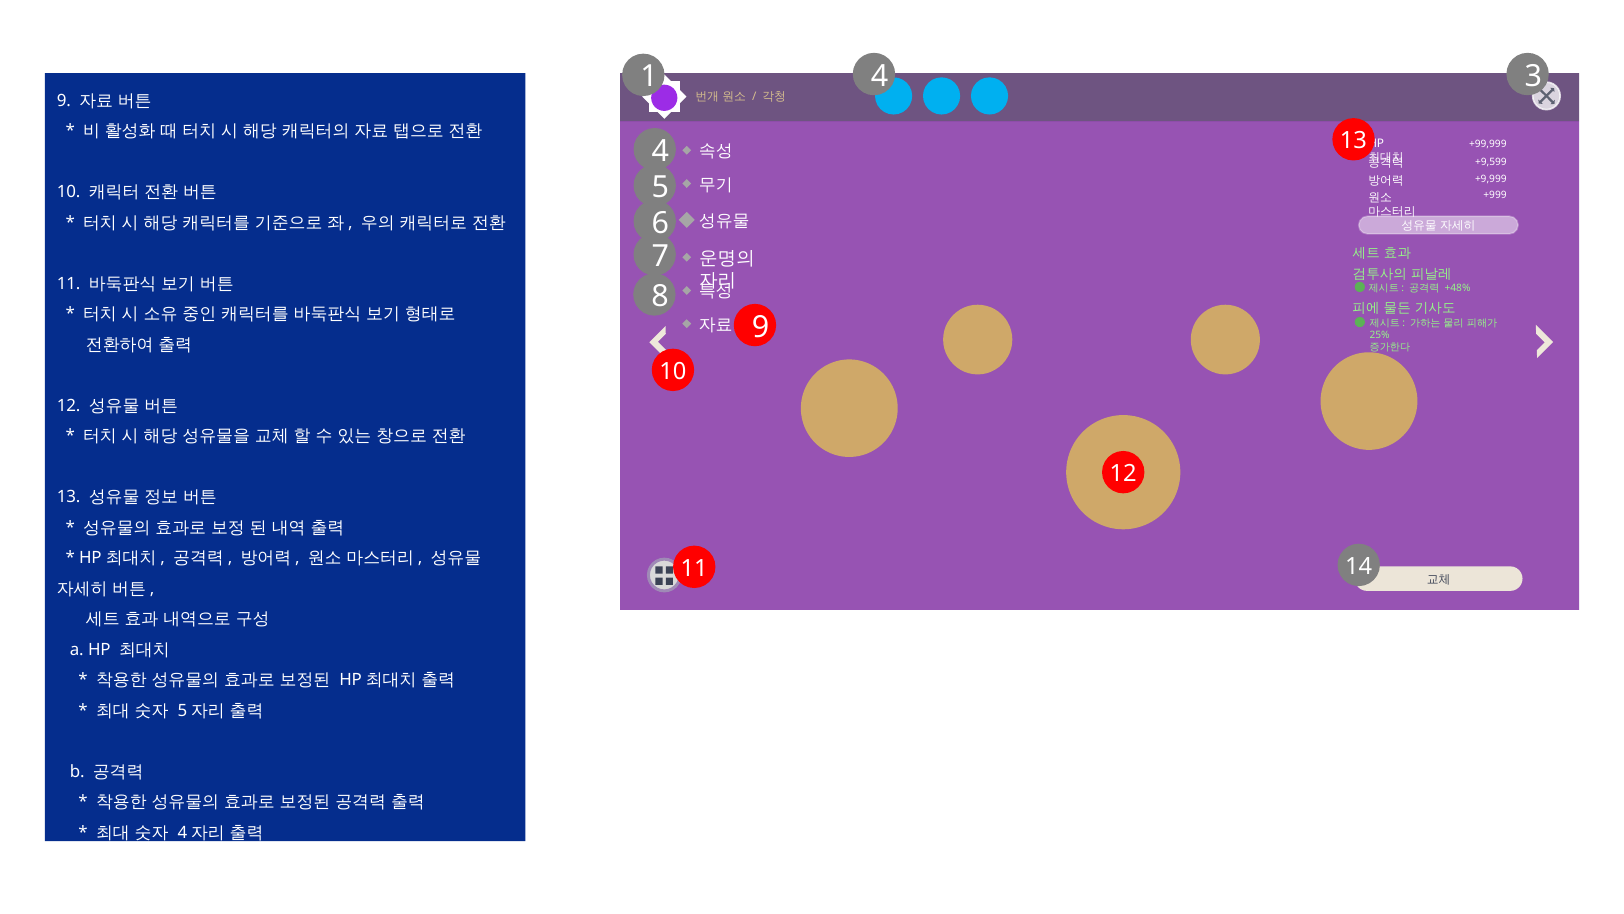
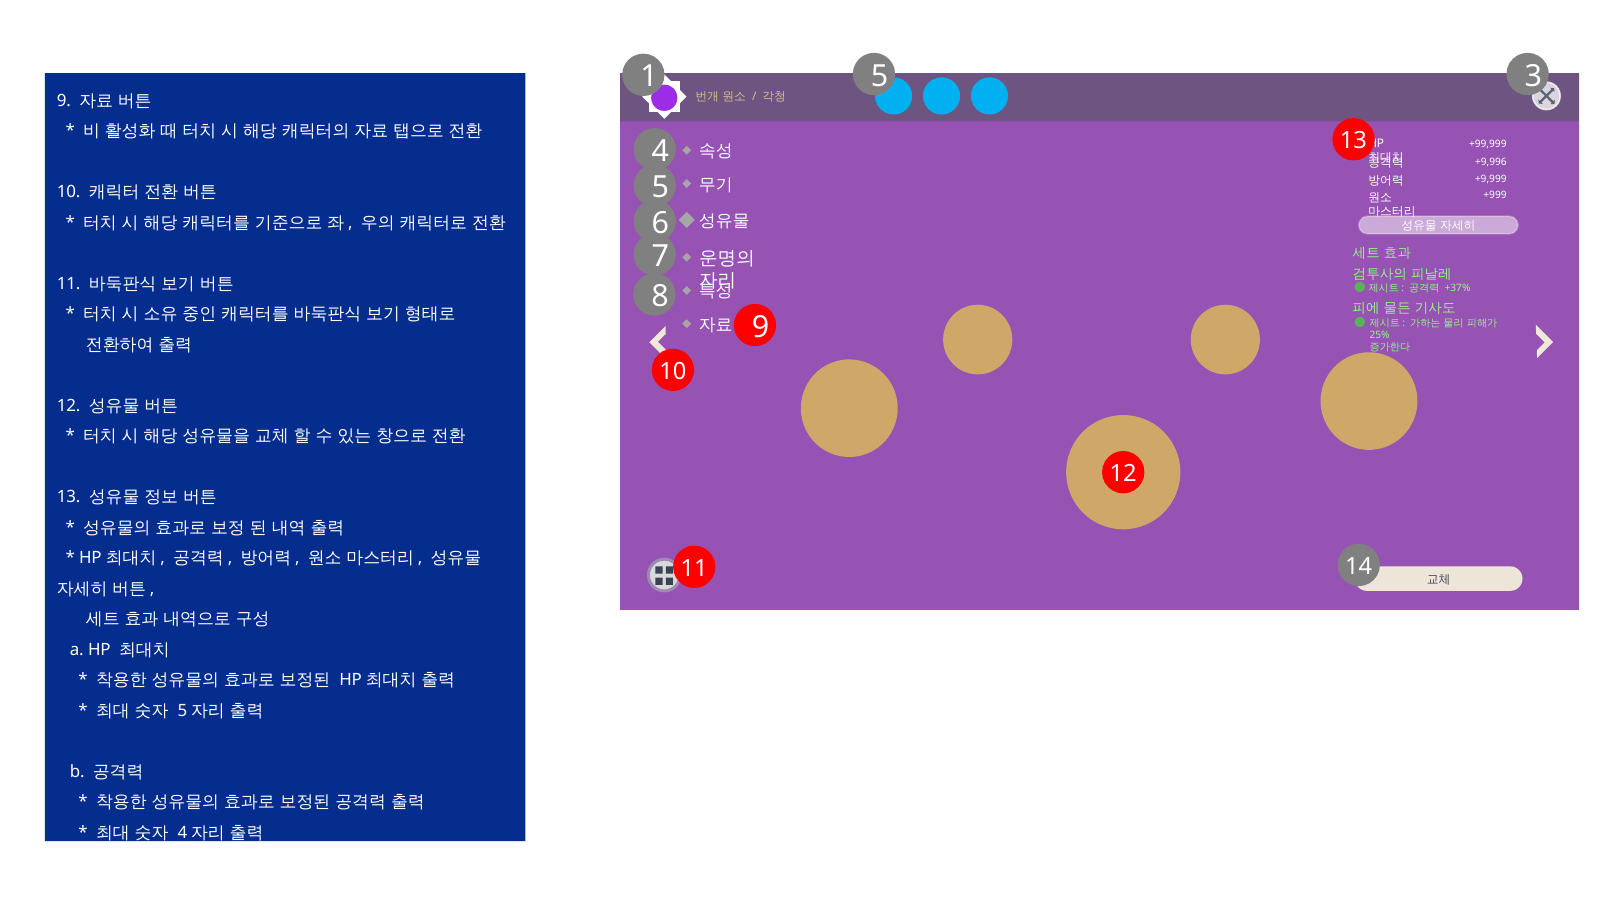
1 4: 4 -> 5 (880, 76)
+9,599: +9,599 -> +9,996 (1491, 162)
+48%: +48% -> +37% (1458, 288)
